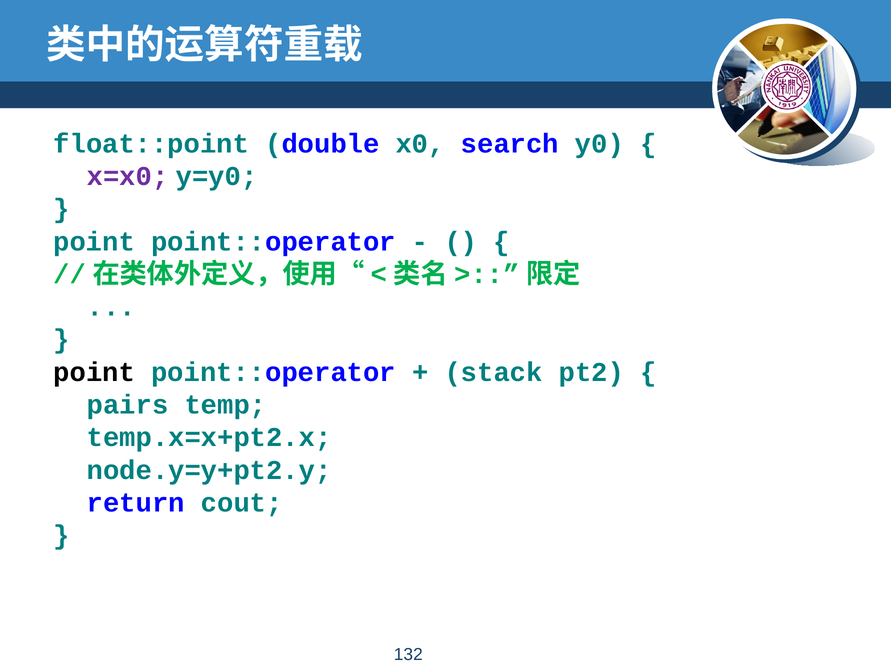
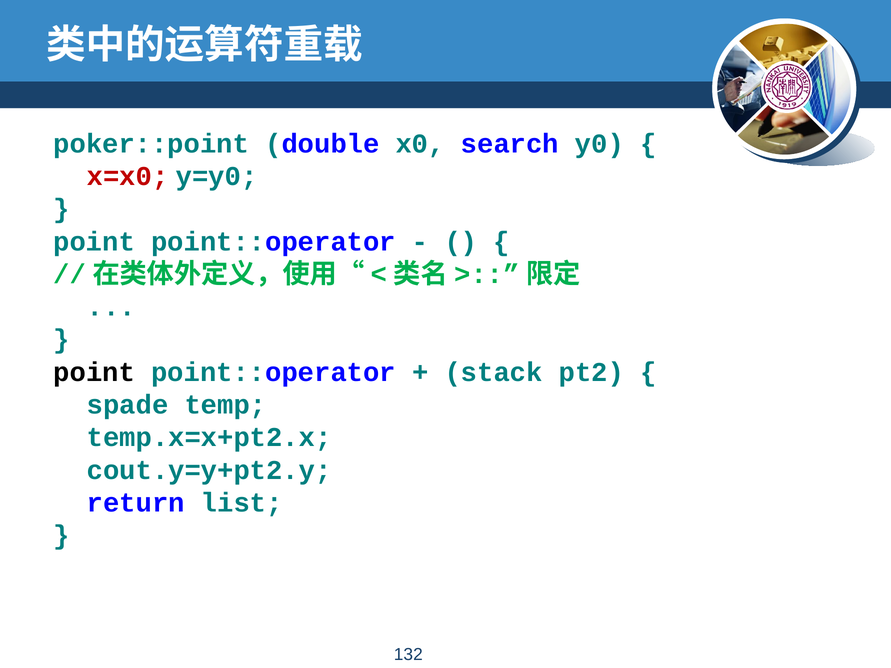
float::point: float::point -> poker::point (151, 144)
x=x0 colour: purple -> red (128, 176)
pairs: pairs -> spade (128, 405)
node.y=y+pt2.y: node.y=y+pt2.y -> cout.y=y+pt2.y (209, 470)
cout: cout -> list (242, 503)
